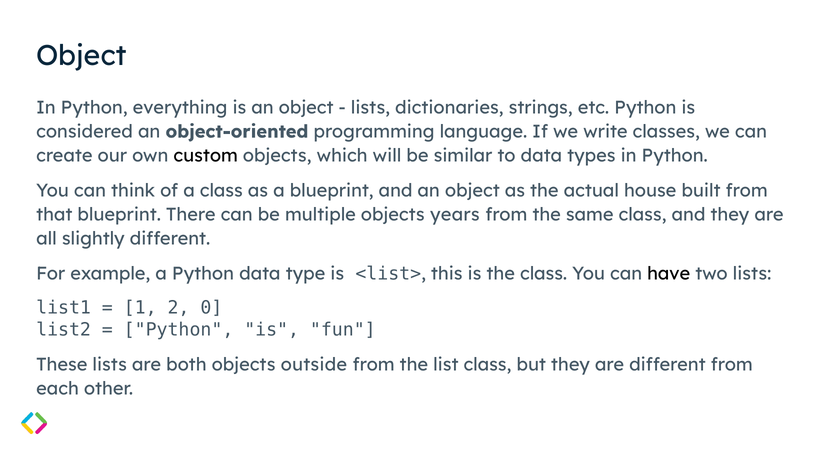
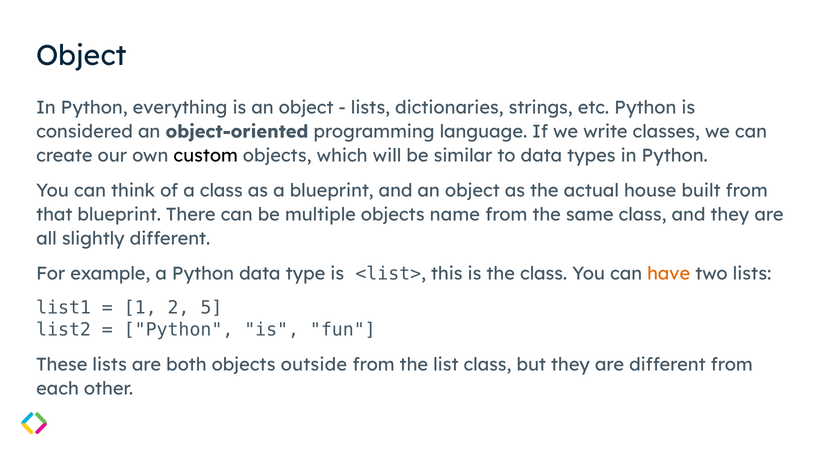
years: years -> name (455, 215)
have colour: black -> orange (669, 274)
0: 0 -> 5 (211, 308)
